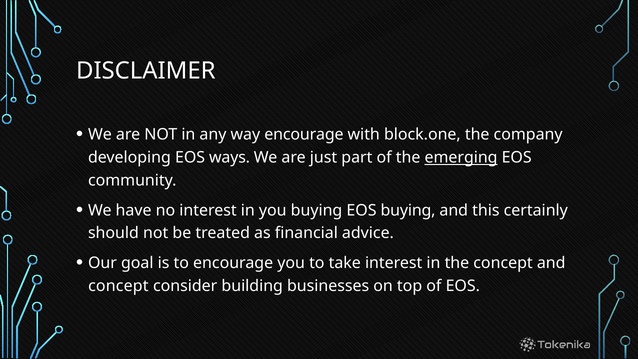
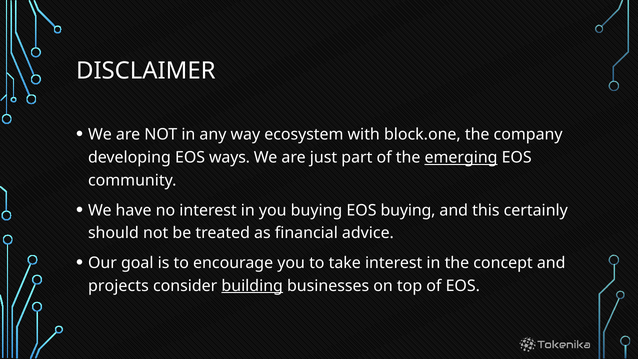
way encourage: encourage -> ecosystem (304, 135)
concept: concept -> projects (118, 286)
building underline: none -> present (252, 286)
